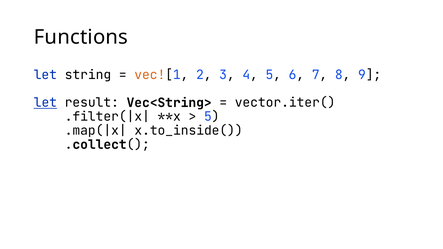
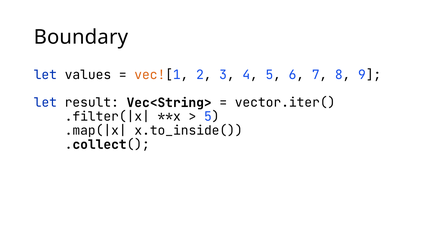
Functions: Functions -> Boundary (81, 37)
string: string -> values (88, 75)
let underline: present -> none (45, 103)
